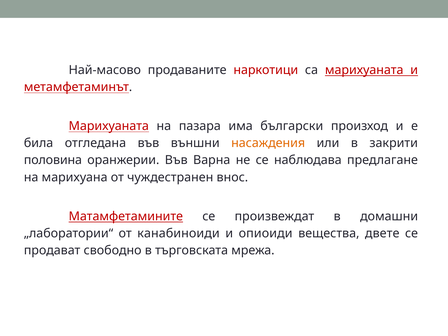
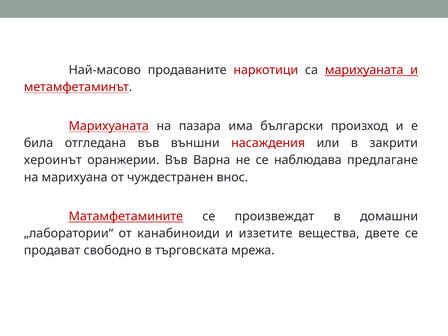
насаждения colour: orange -> red (268, 143)
половина: половина -> хероинът (53, 160)
опиоиди: опиоиди -> иззетите (266, 233)
